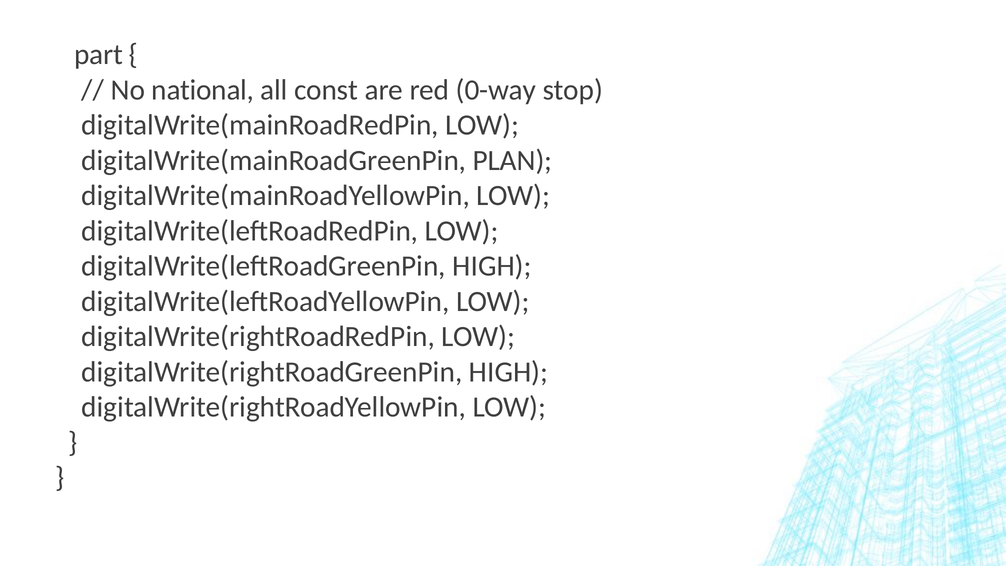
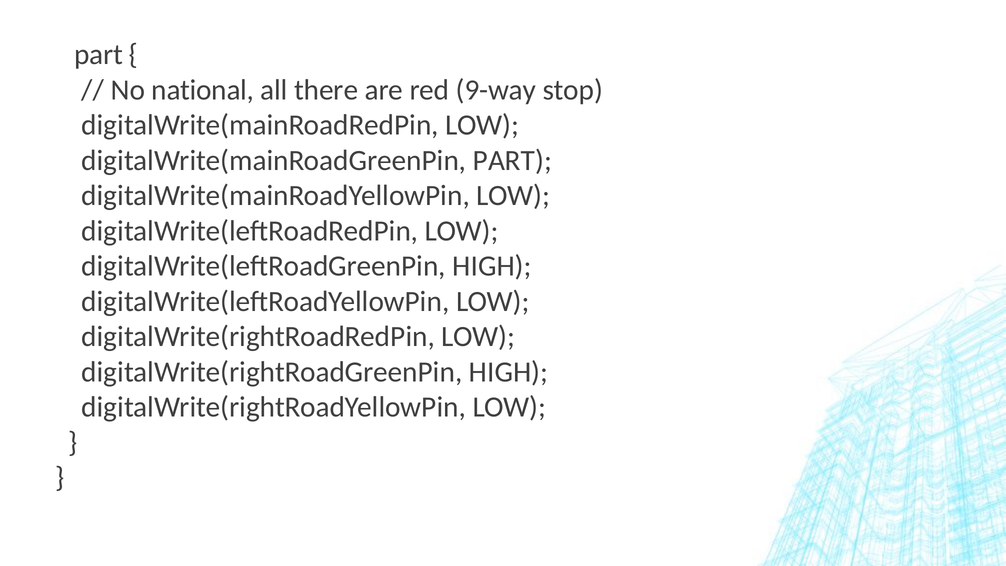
const: const -> there (326, 90)
0-way: 0-way -> 9-way (496, 90)
digitalWrite(mainRoadGreenPin PLAN: PLAN -> PART (512, 160)
